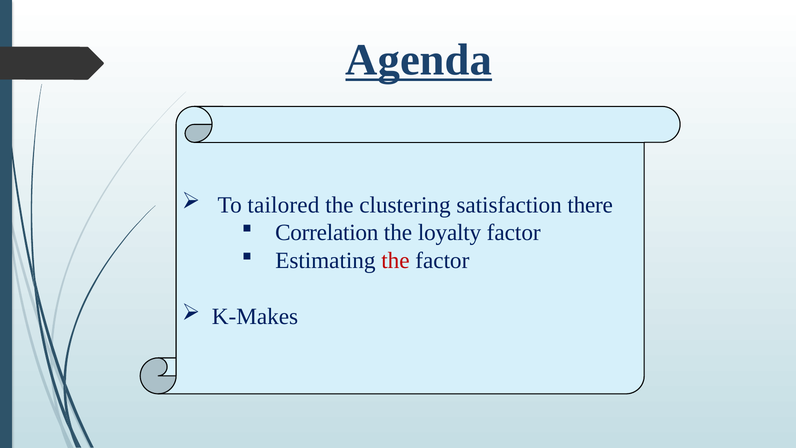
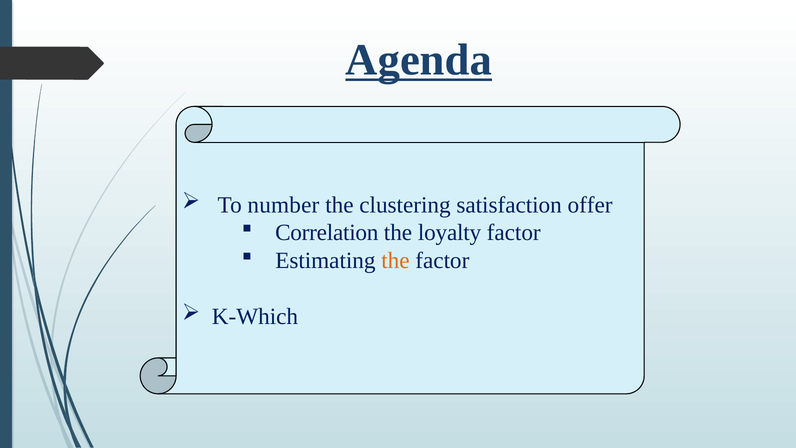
tailored: tailored -> number (283, 205)
there: there -> offer (590, 205)
the colour: red -> orange (395, 261)
K-Makes: K-Makes -> K-Which (255, 316)
